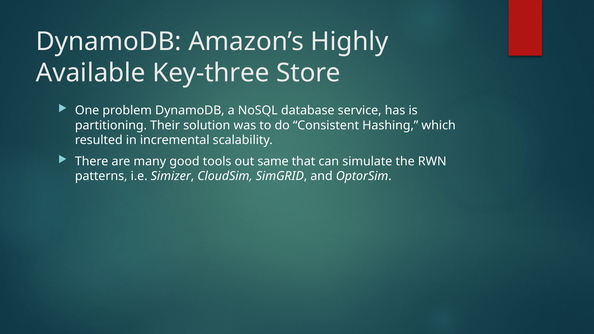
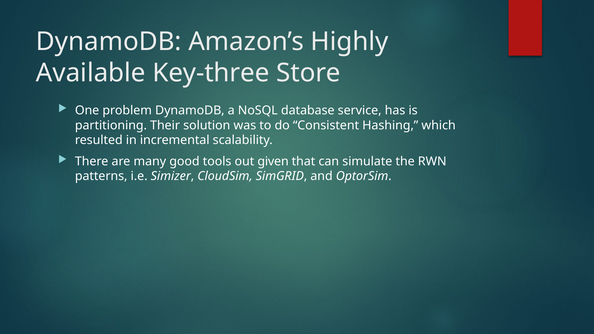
same: same -> given (273, 161)
